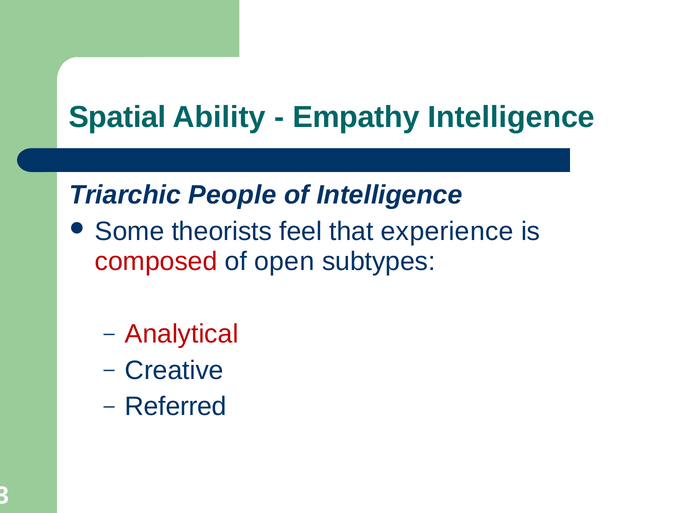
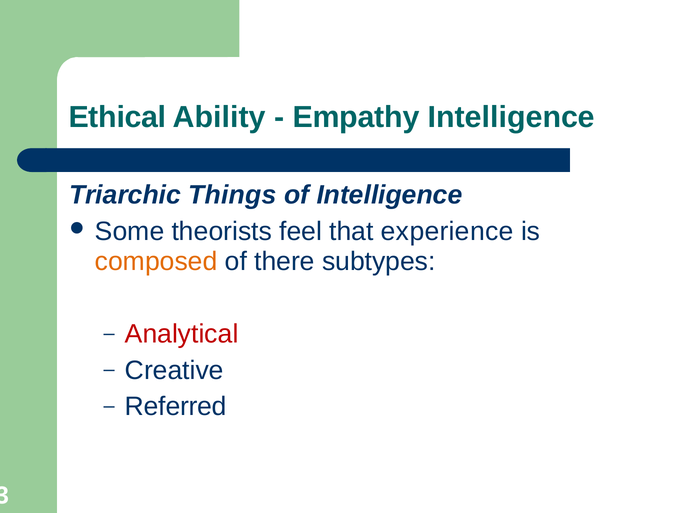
Spatial: Spatial -> Ethical (117, 117)
People: People -> Things (232, 195)
composed colour: red -> orange (156, 261)
open: open -> there (284, 261)
